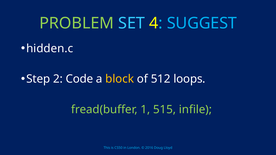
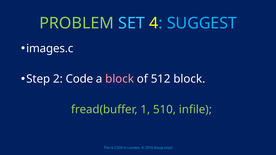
hidden.c: hidden.c -> images.c (50, 48)
block colour: yellow -> pink (120, 79)
512 loops: loops -> block (189, 79)
515: 515 -> 510 (165, 110)
